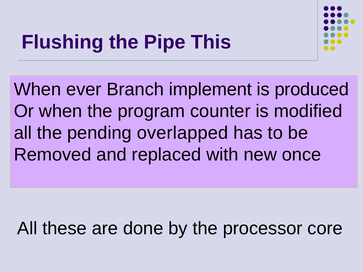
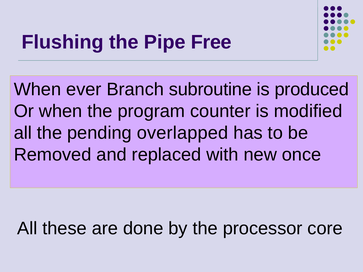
This: This -> Free (211, 42)
implement: implement -> subroutine (210, 90)
